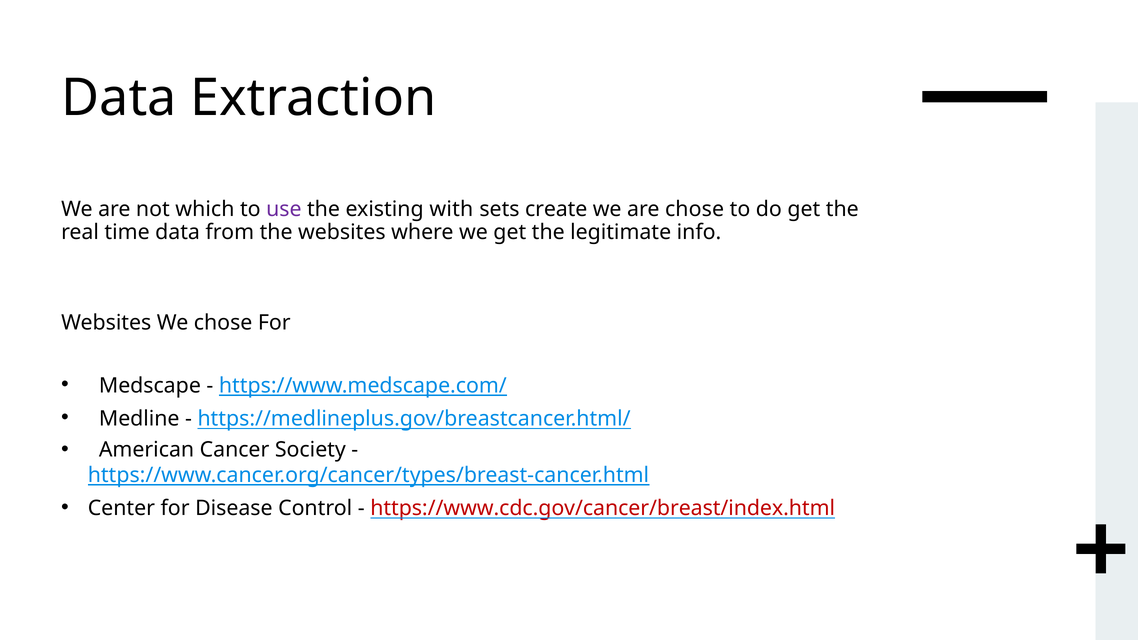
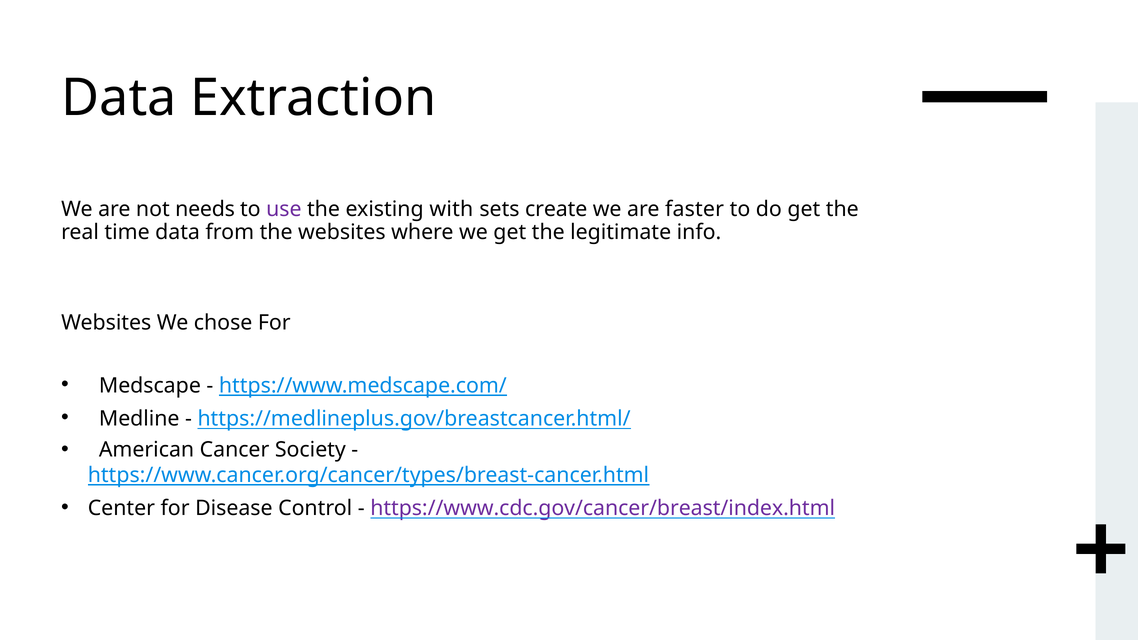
which: which -> needs (205, 209)
are chose: chose -> faster (695, 209)
https://www.cdc.gov/cancer/breast/index.html colour: red -> purple (603, 508)
